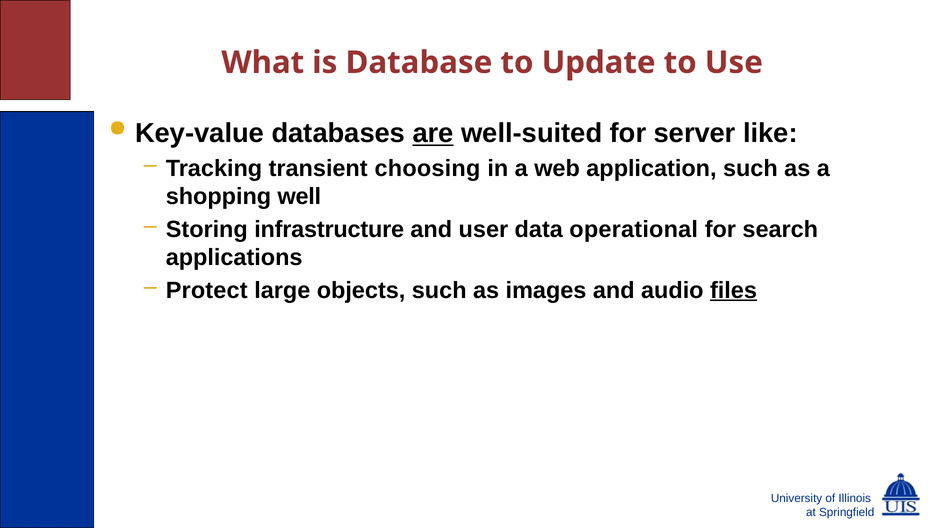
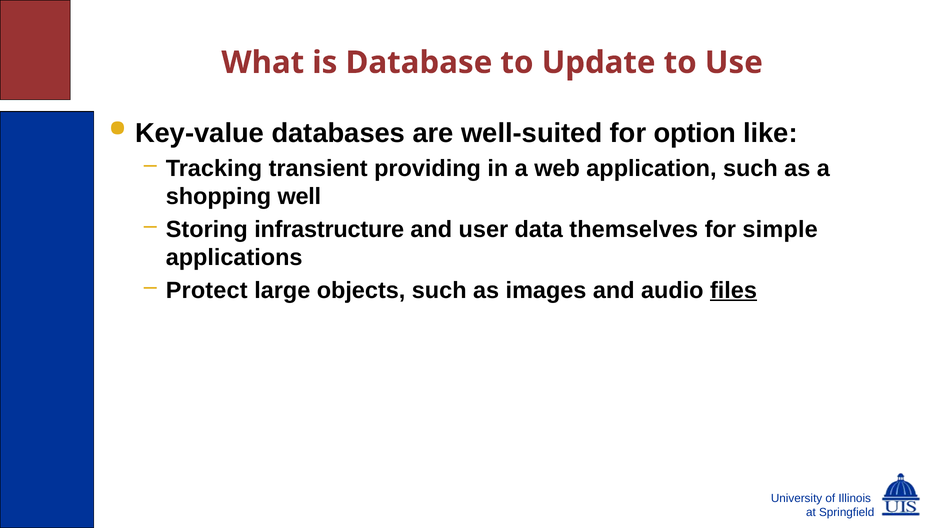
are underline: present -> none (433, 133)
server: server -> option (695, 133)
choosing: choosing -> providing (428, 168)
operational: operational -> themselves (634, 229)
search: search -> simple (780, 229)
